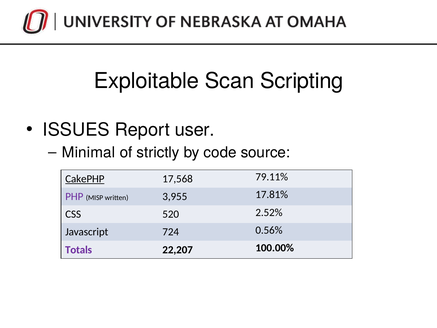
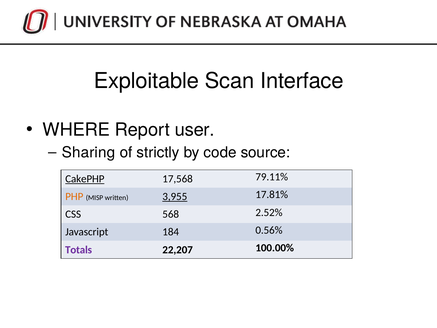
Scripting: Scripting -> Interface (302, 81)
ISSUES: ISSUES -> WHERE (76, 130)
Minimal: Minimal -> Sharing (89, 152)
PHP colour: purple -> orange (74, 196)
3,955 underline: none -> present (175, 196)
520: 520 -> 568 (171, 214)
724: 724 -> 184 (171, 232)
